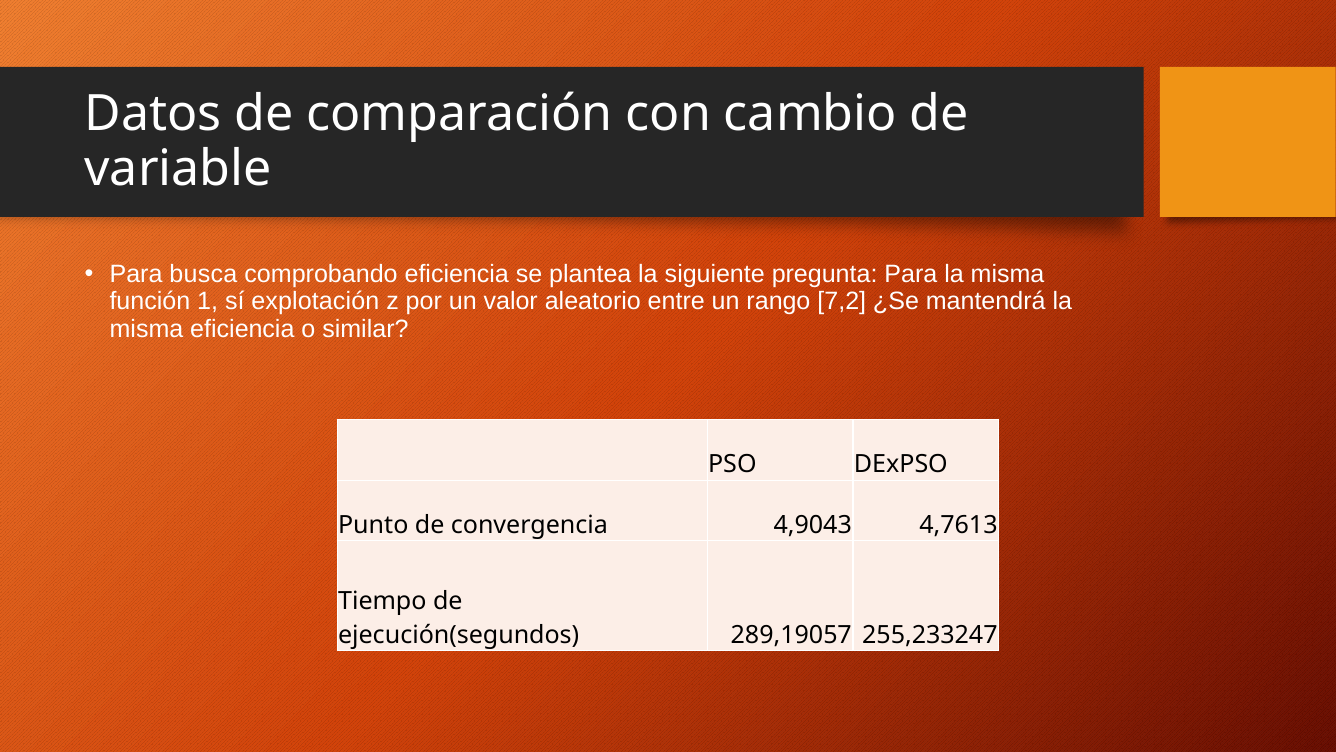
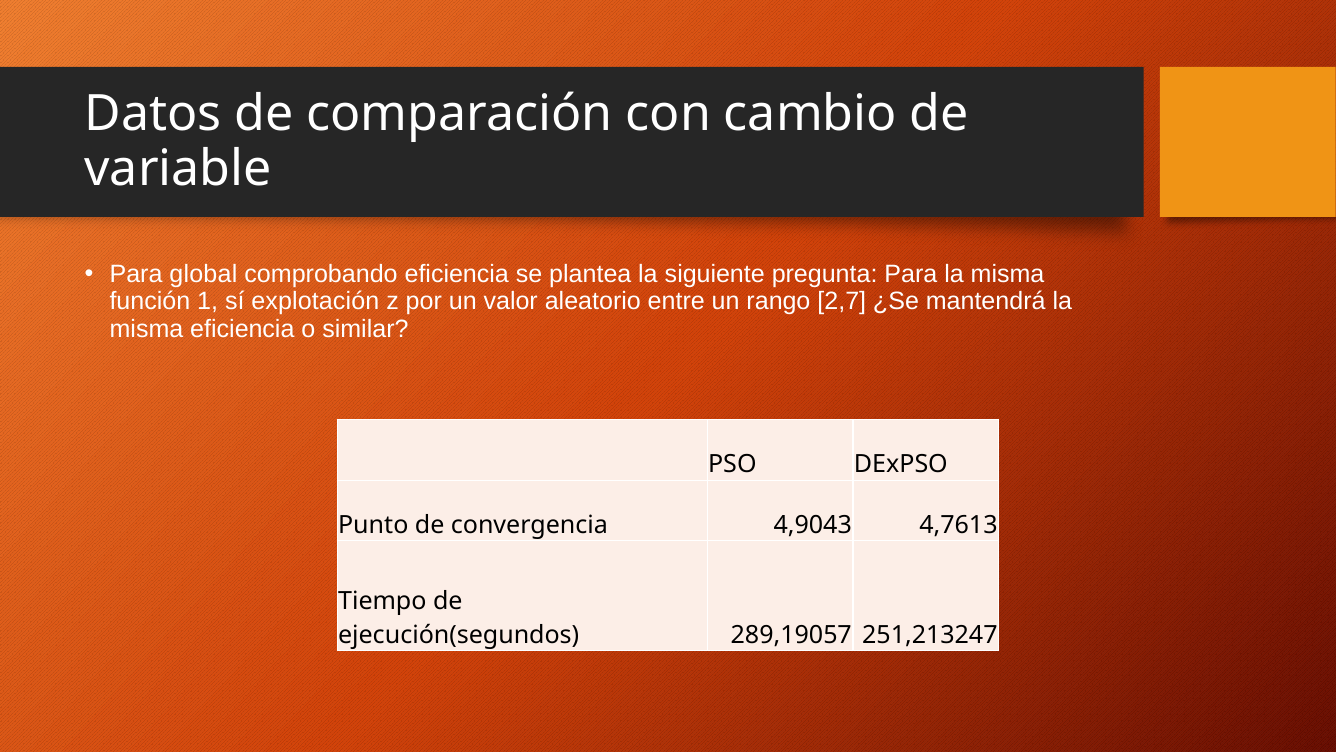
busca: busca -> global (203, 274)
7,2: 7,2 -> 2,7 (842, 302)
255,233247: 255,233247 -> 251,213247 (930, 635)
